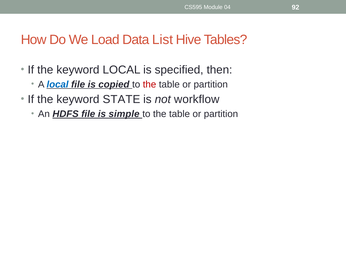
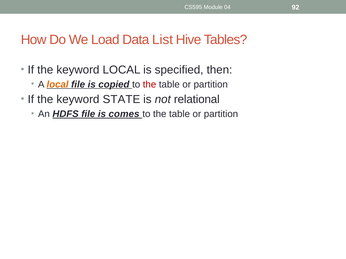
local colour: blue -> orange (58, 84)
workflow: workflow -> relational (197, 100)
simple: simple -> comes (124, 114)
